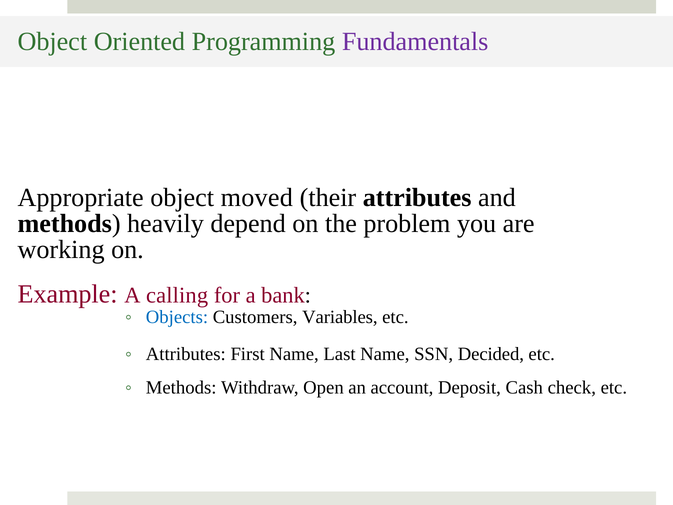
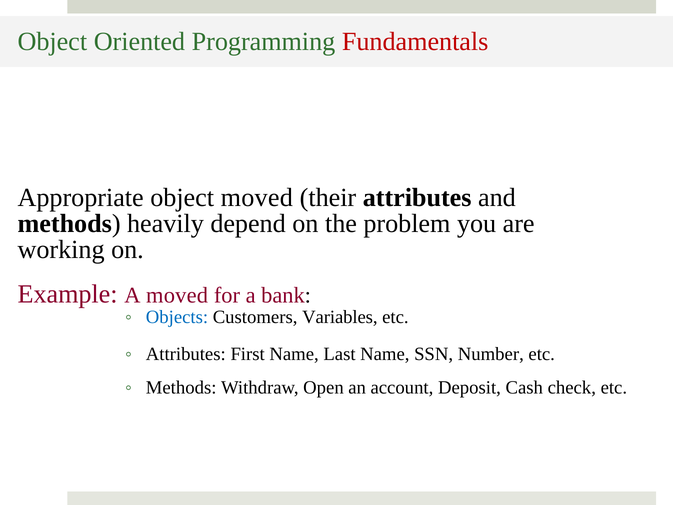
Fundamentals colour: purple -> red (415, 42)
A calling: calling -> moved (177, 295)
Decided: Decided -> Number (491, 354)
